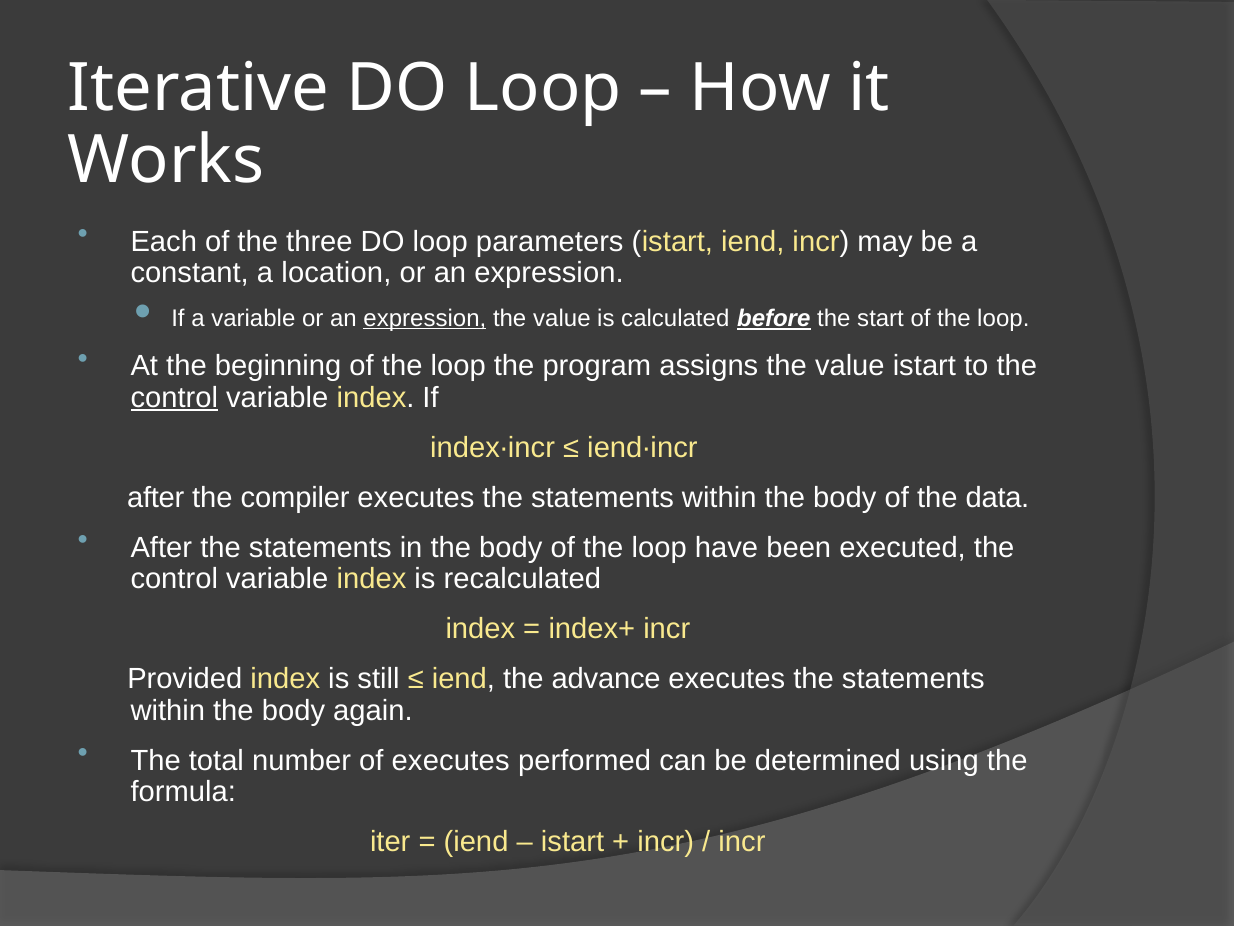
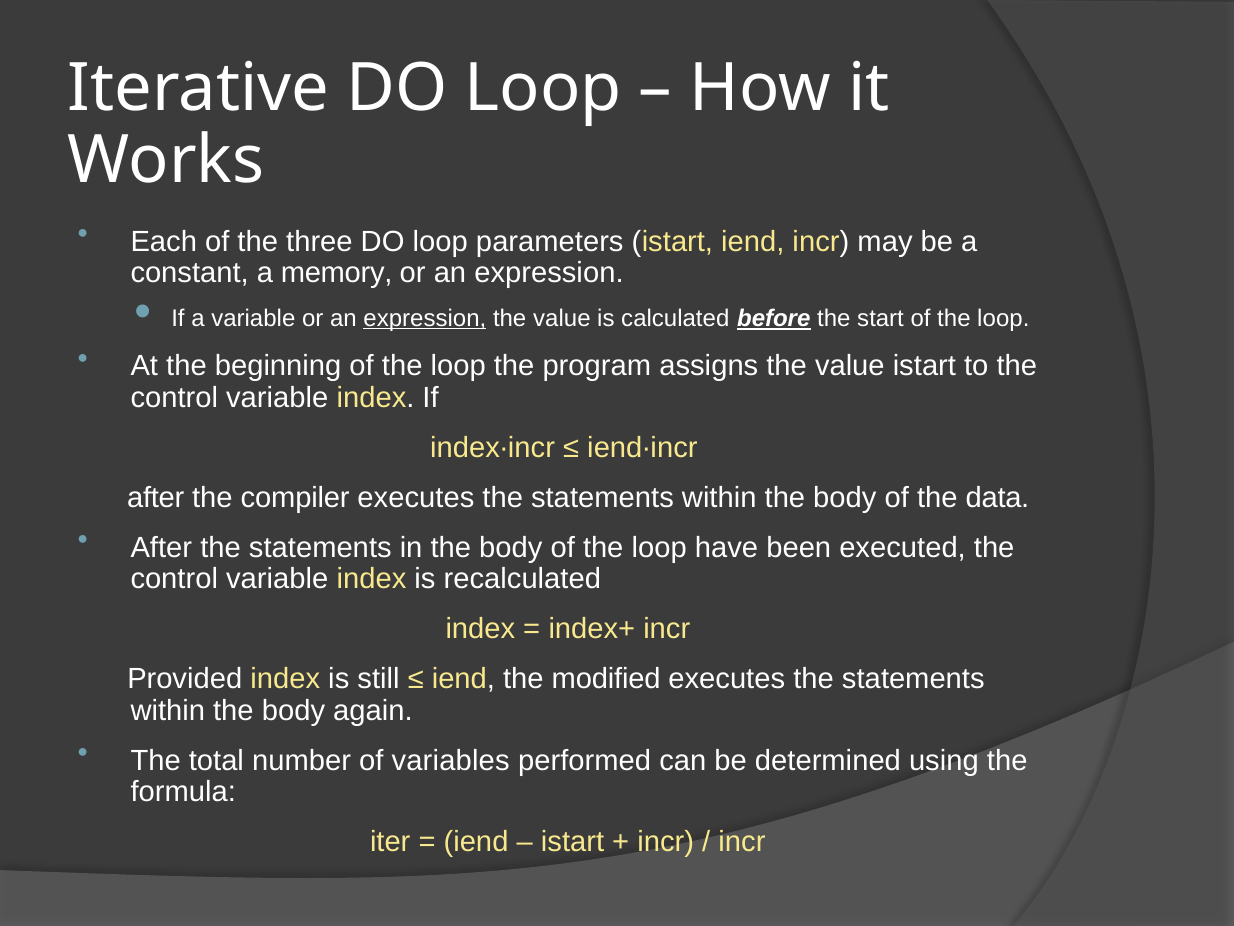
location: location -> memory (337, 273)
control underline: present -> none (174, 398)
advance: advance -> modified (606, 679)
of executes: executes -> variables (451, 760)
